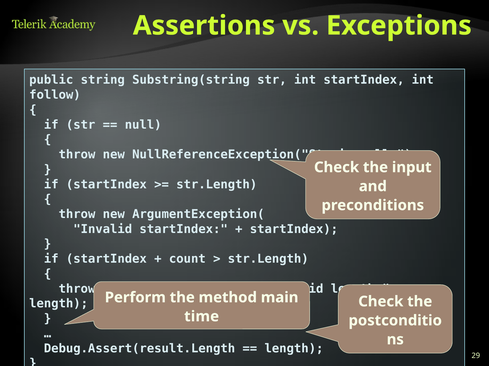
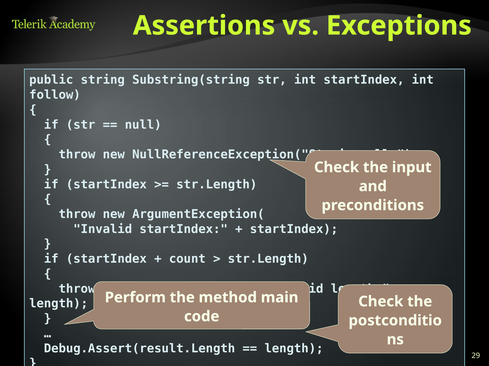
time: time -> code (202, 317)
